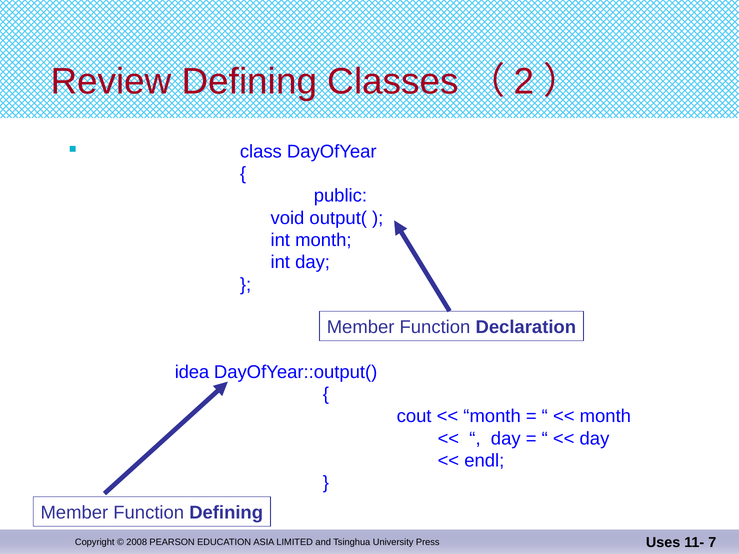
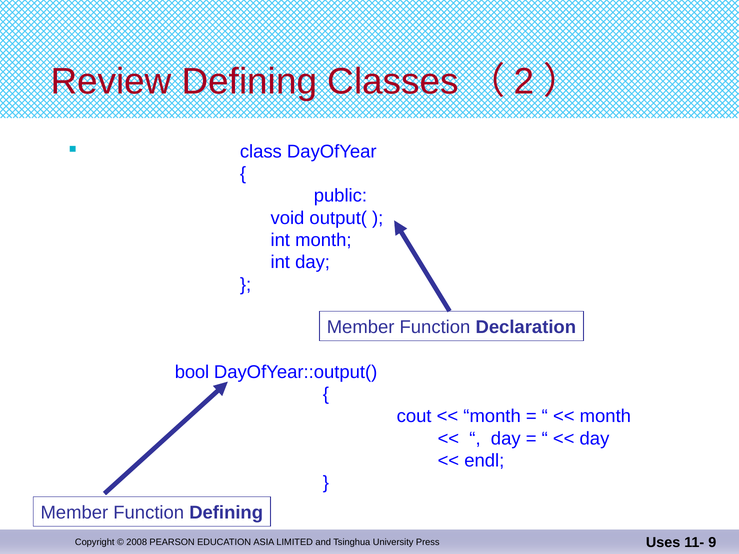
idea: idea -> bool (192, 372)
7: 7 -> 9 (712, 543)
